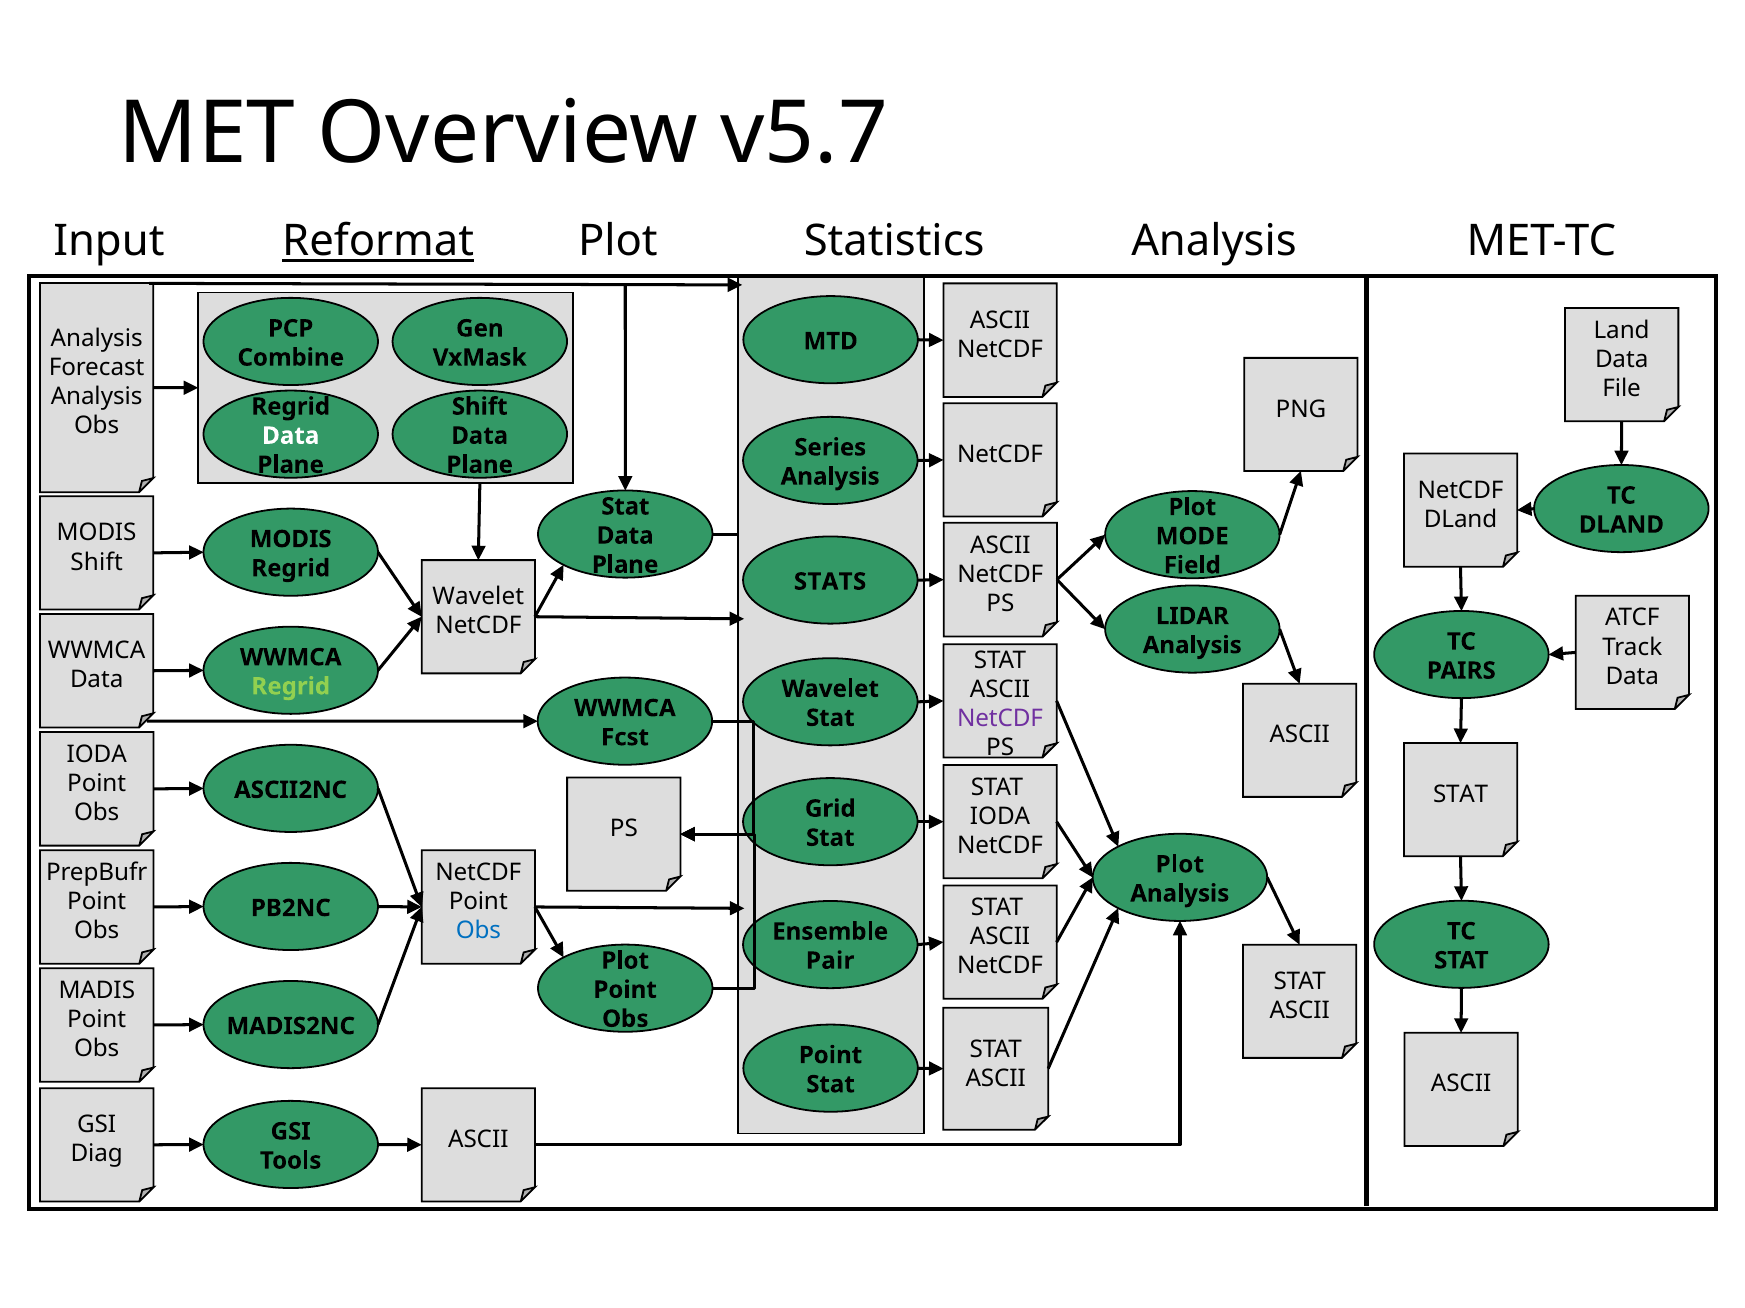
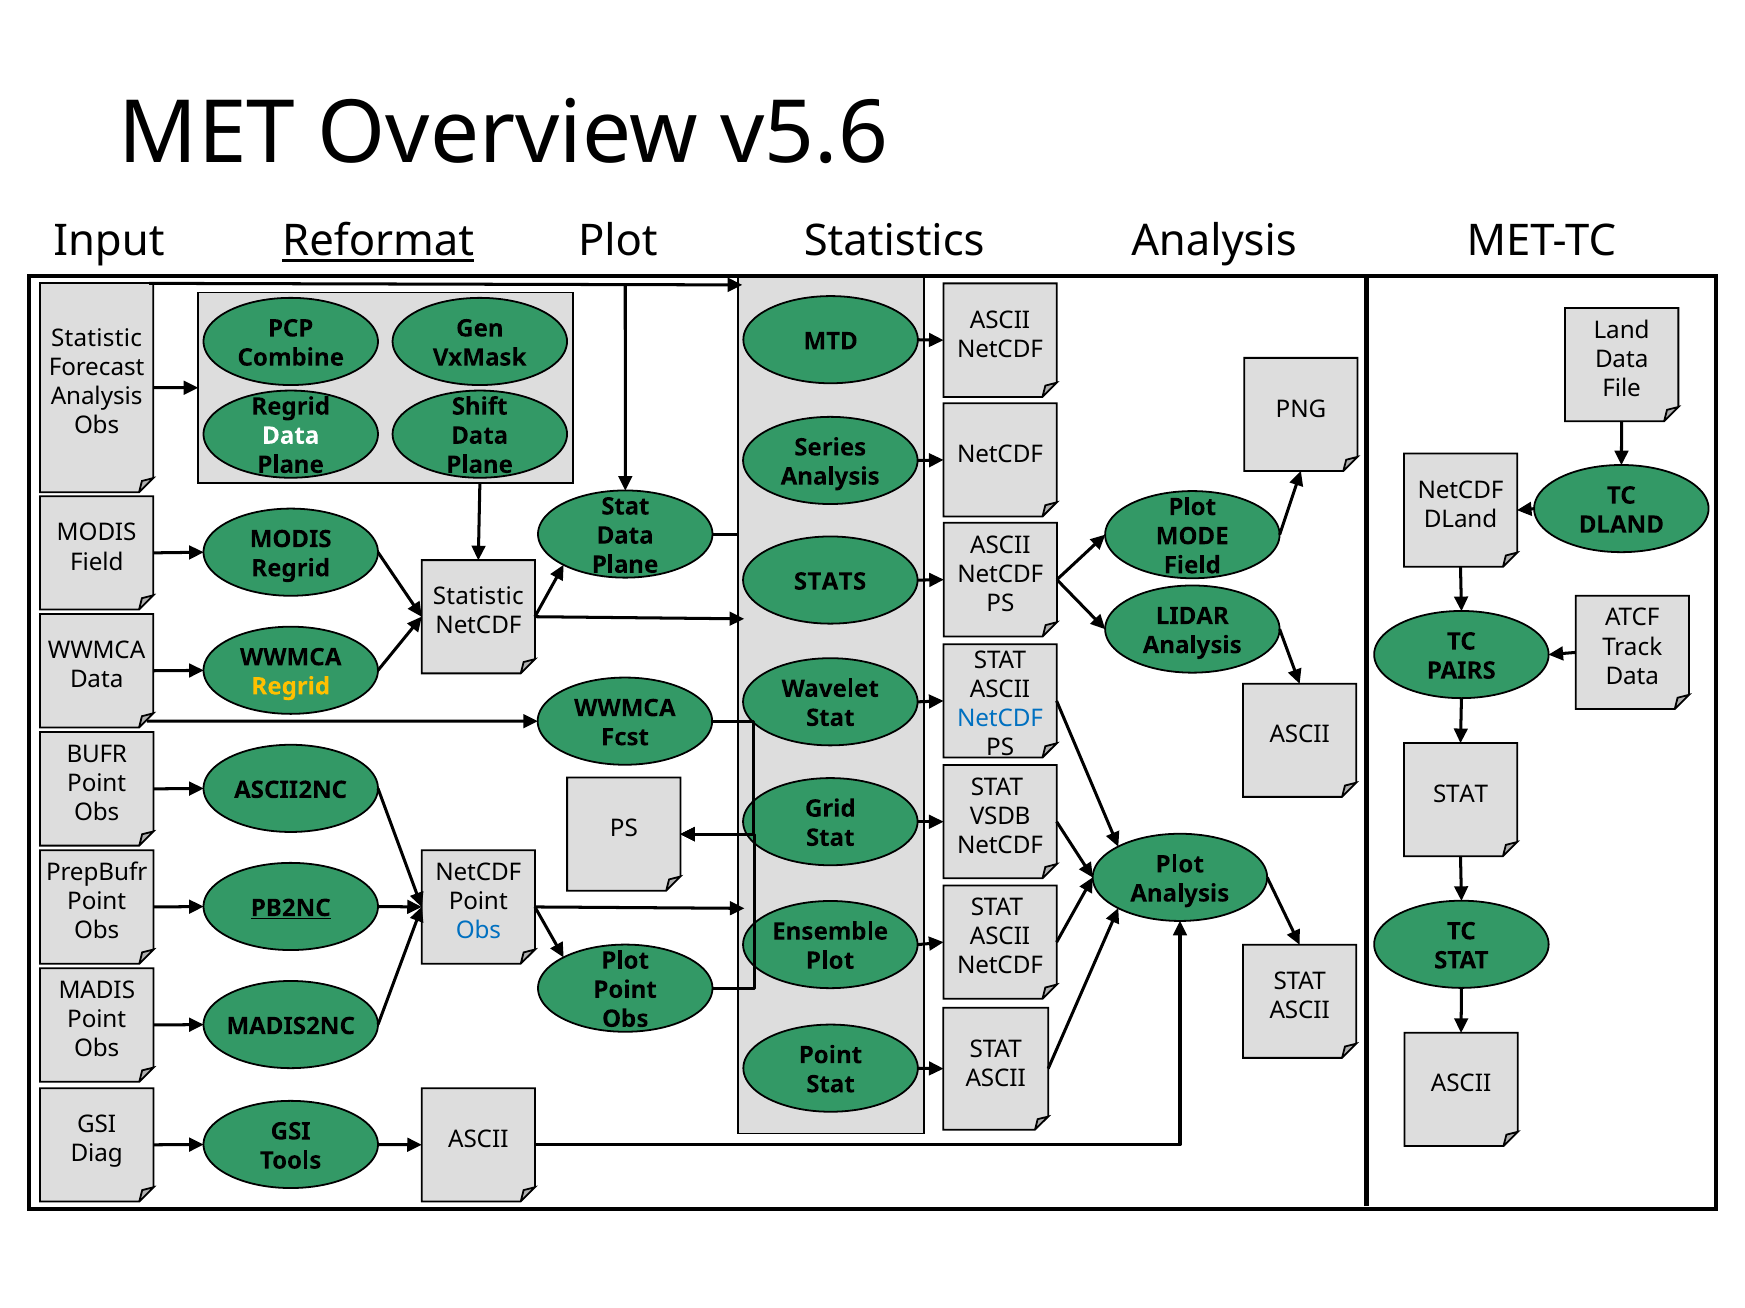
v5.7: v5.7 -> v5.6 (804, 133)
Analysis: Analysis -> Statistic (97, 339)
Shift: Shift -> Field (97, 562)
Wavelet: Wavelet -> Statistic (478, 597)
Regrid colour: light green -> yellow (291, 687)
NetCDF colour: purple -> blue (1000, 719)
IODA: IODA -> BUFR (97, 755)
IODA: IODA -> VSDB (1000, 817)
PB2NC underline: none -> present (291, 909)
Pair: Pair -> Plot (830, 961)
